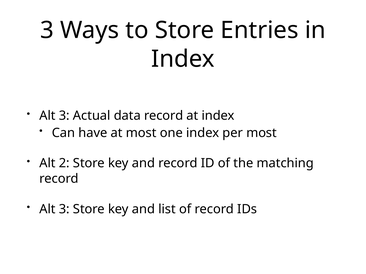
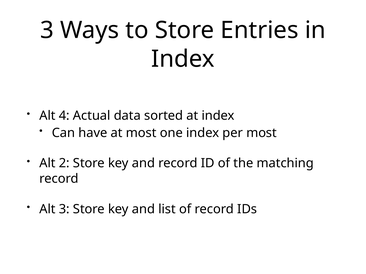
3: 3 -> 4 (64, 116)
data record: record -> sorted (164, 116)
